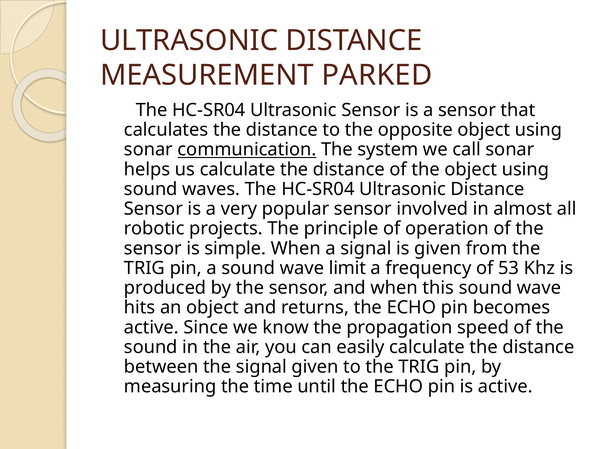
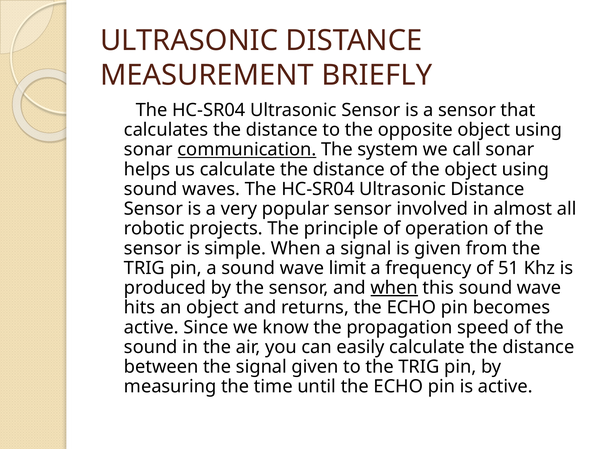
PARKED: PARKED -> BRIEFLY (377, 75)
53: 53 -> 51 (509, 268)
when underline: none -> present (394, 288)
